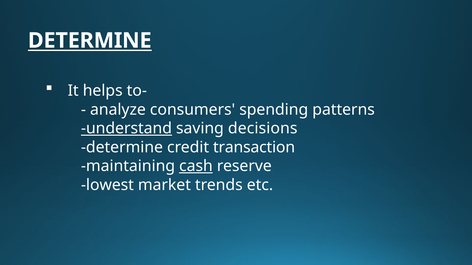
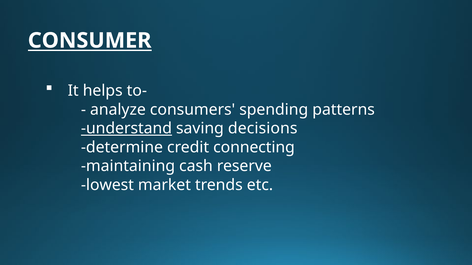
DETERMINE: DETERMINE -> CONSUMER (90, 41)
transaction: transaction -> connecting (254, 148)
cash underline: present -> none (196, 166)
